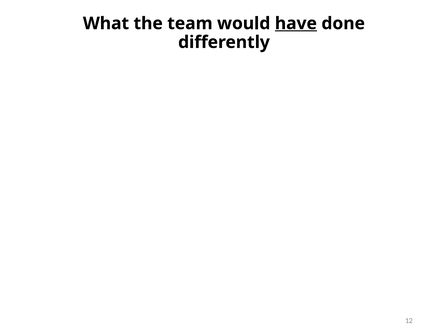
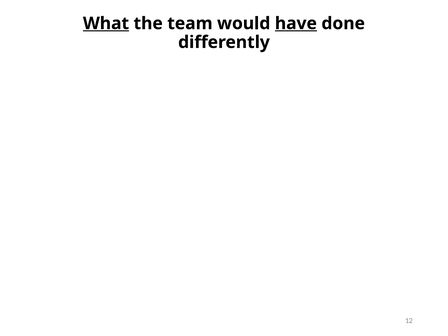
What underline: none -> present (106, 23)
